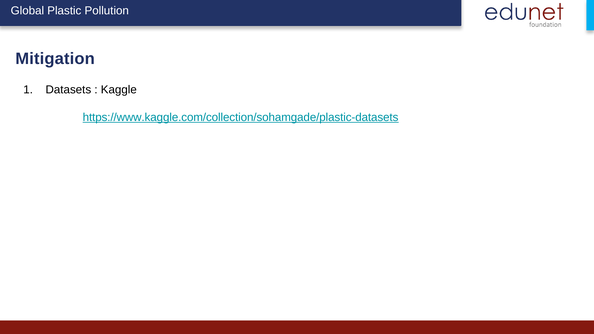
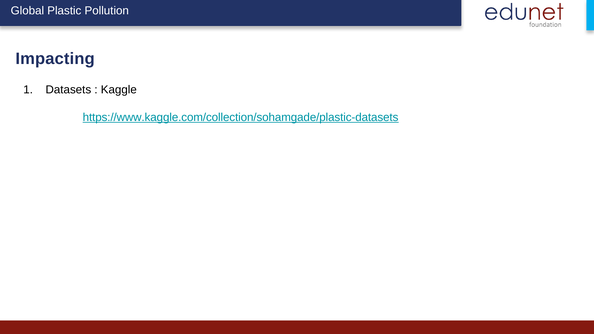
Mitigation: Mitigation -> Impacting (55, 59)
